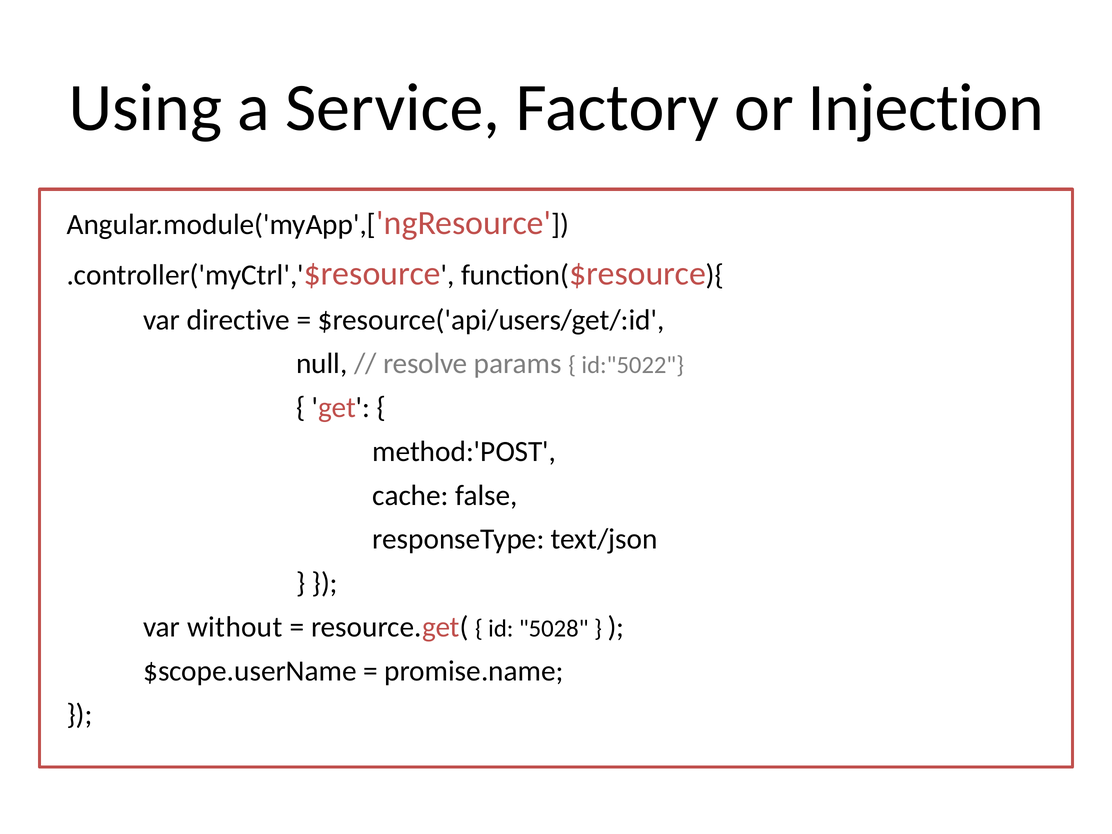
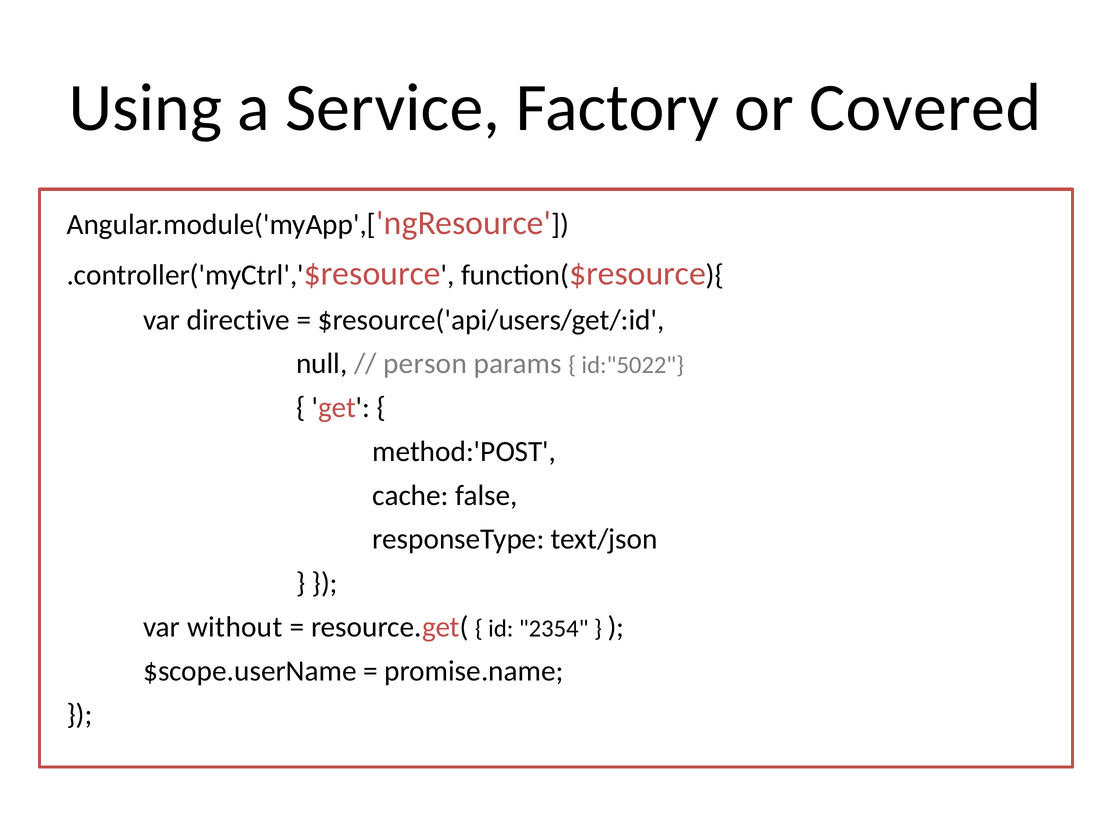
Injection: Injection -> Covered (925, 108)
resolve: resolve -> person (425, 364)
5028: 5028 -> 2354 (554, 628)
